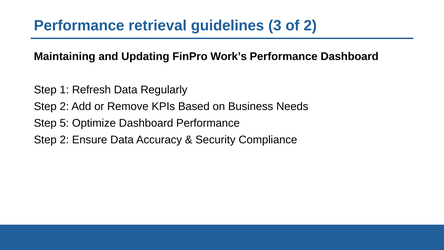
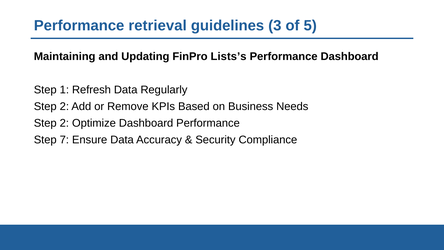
of 2: 2 -> 5 (310, 26)
Work’s: Work’s -> Lists’s (229, 57)
5: 5 -> 2 (64, 123)
2: 2 -> 7 (64, 140)
